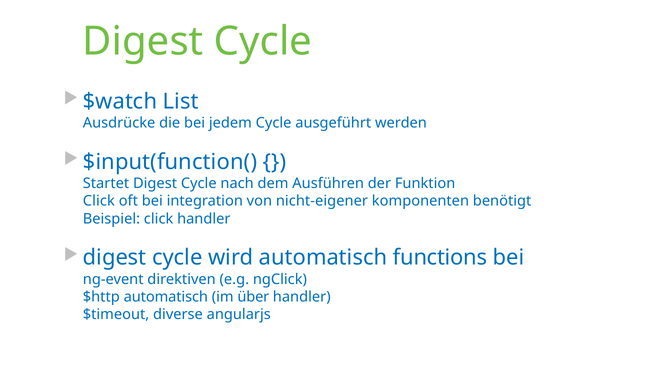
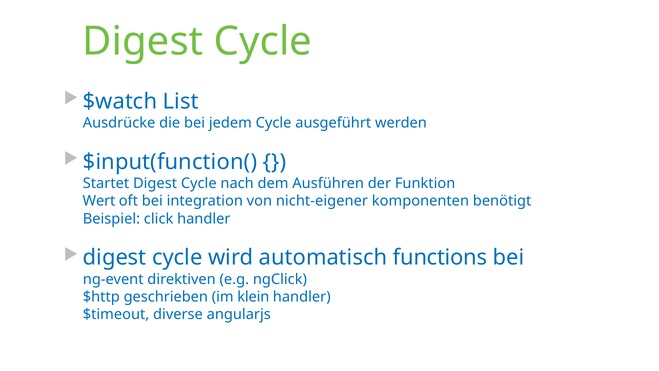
Click: Click -> Wert (99, 201)
$http automatisch: automatisch -> geschrieben (166, 297)
über: über -> klein (253, 297)
